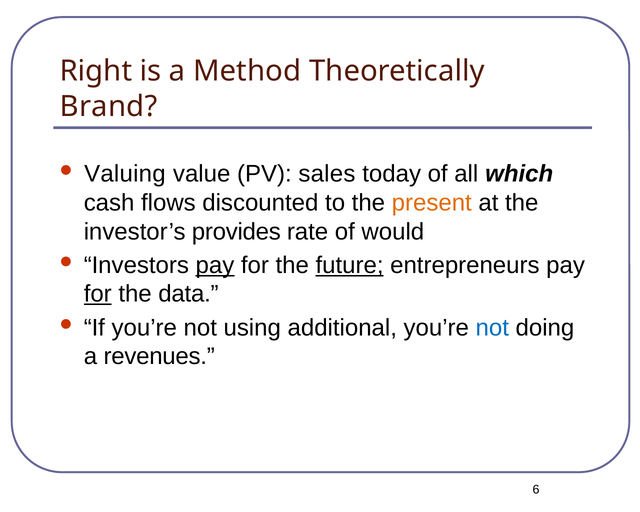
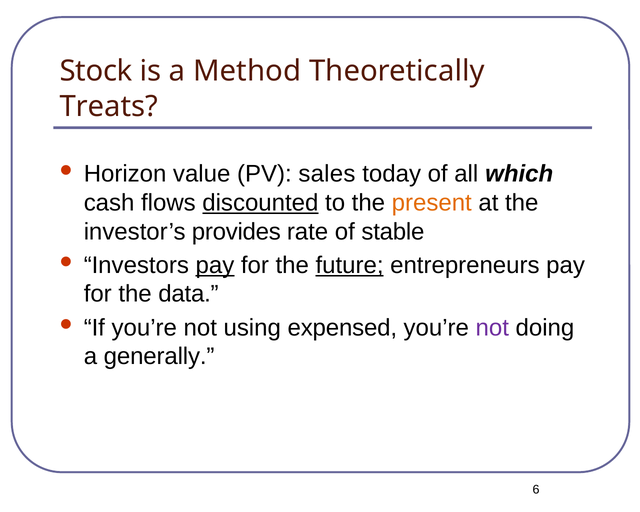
Right: Right -> Stock (96, 71)
Brand: Brand -> Treats (109, 106)
Valuing: Valuing -> Horizon (125, 174)
discounted underline: none -> present (260, 203)
would: would -> stable (393, 232)
for underline: present -> none (98, 294)
additional: additional -> expensed (342, 328)
not colour: blue -> purple (492, 328)
revenues: revenues -> generally (159, 357)
